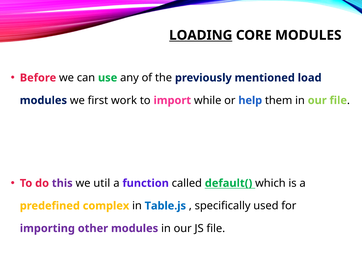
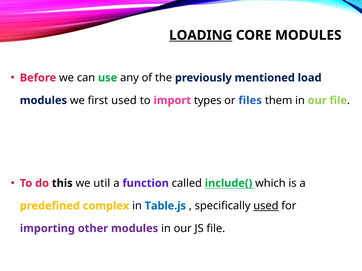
first work: work -> used (124, 101)
while: while -> types (208, 101)
help: help -> files (250, 101)
this colour: purple -> black (62, 184)
default(: default( -> include( (229, 184)
used underline: none -> present (266, 206)
